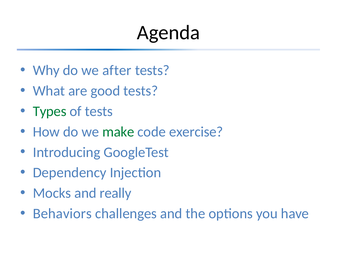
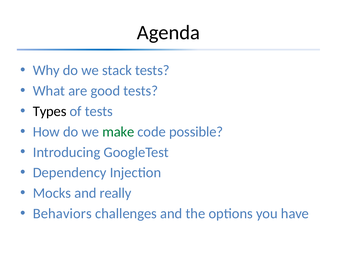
after: after -> stack (117, 70)
Types colour: green -> black (50, 111)
exercise: exercise -> possible (196, 132)
